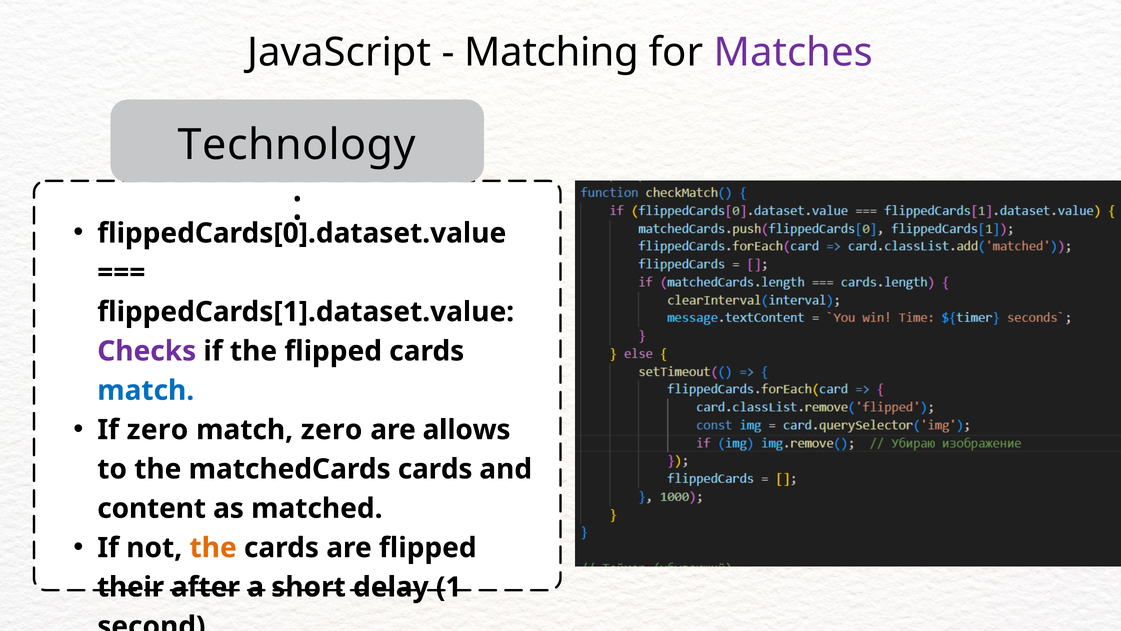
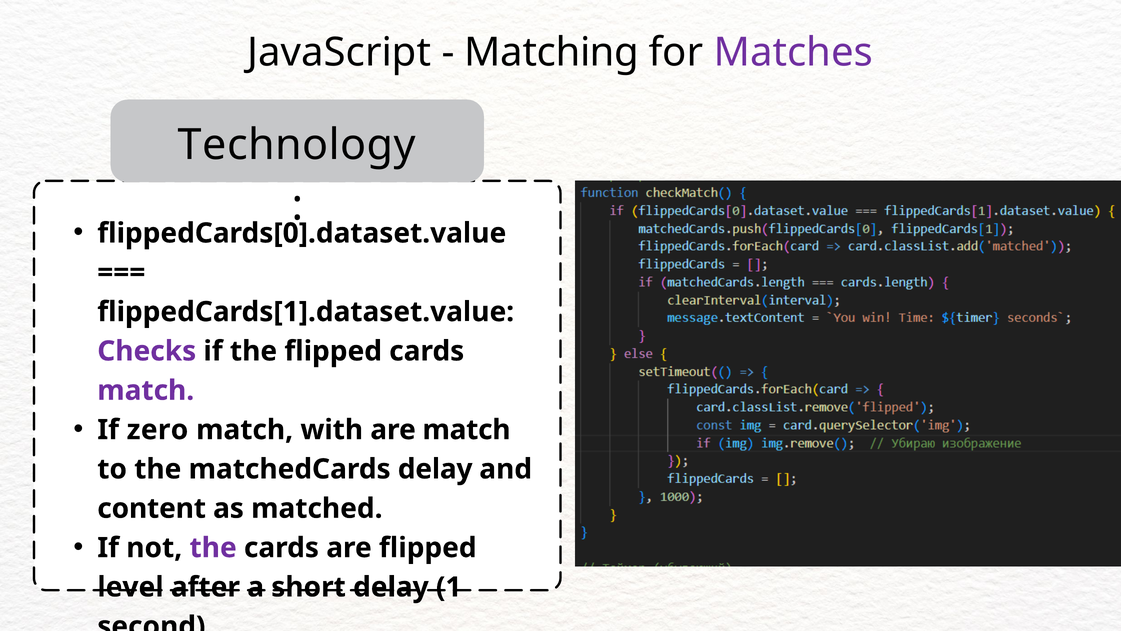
match colour: blue -> purple (146, 390)
match zero: zero -> with (332, 430)
are allows: allows -> match (467, 430)
matchedCards cards: cards -> delay (435, 469)
the colour: orange -> purple (213, 547)
their: their -> level (130, 587)
